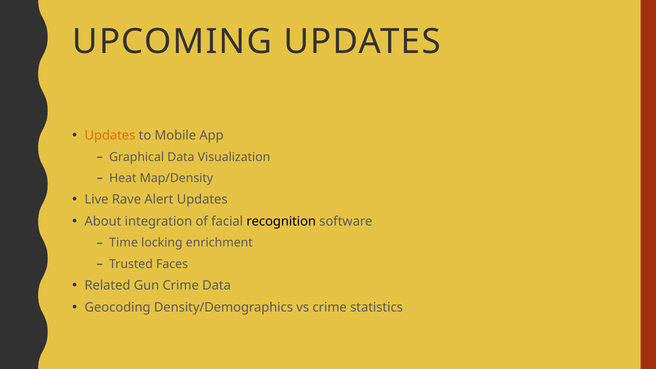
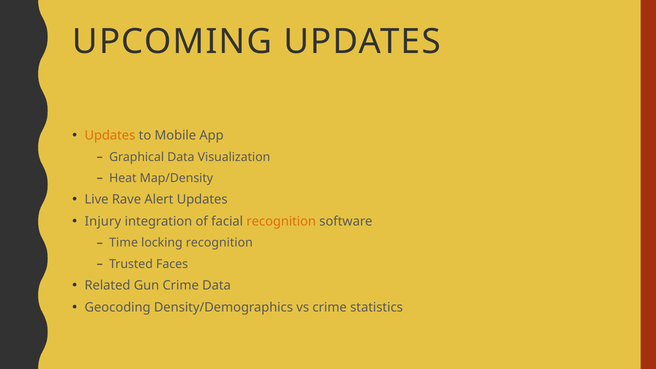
About: About -> Injury (103, 222)
recognition colour: black -> orange (281, 222)
locking enrichment: enrichment -> recognition (219, 243)
